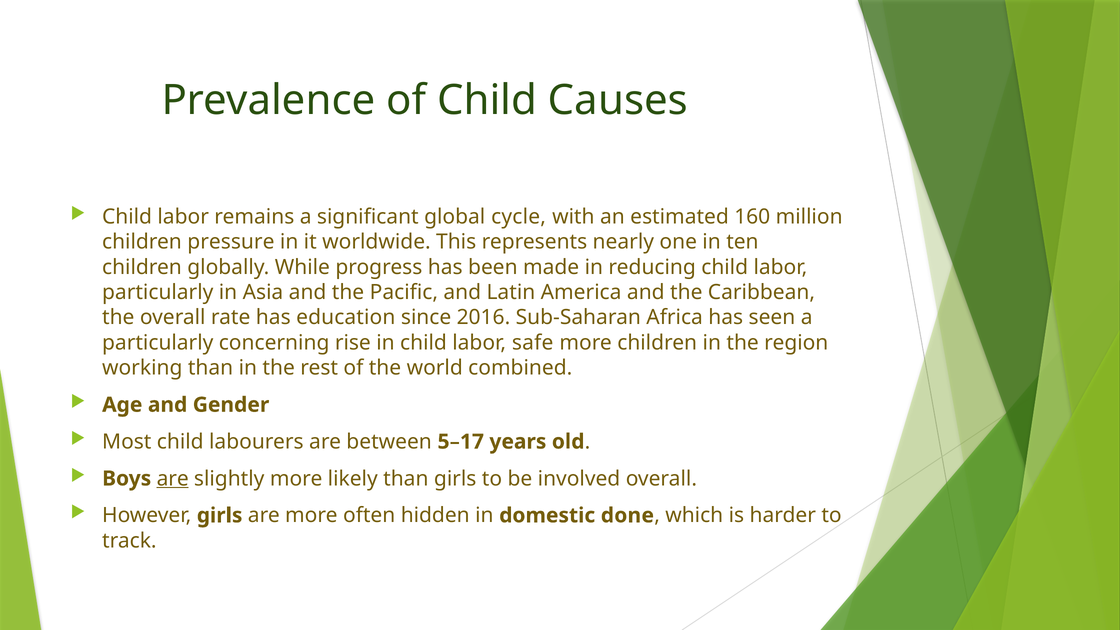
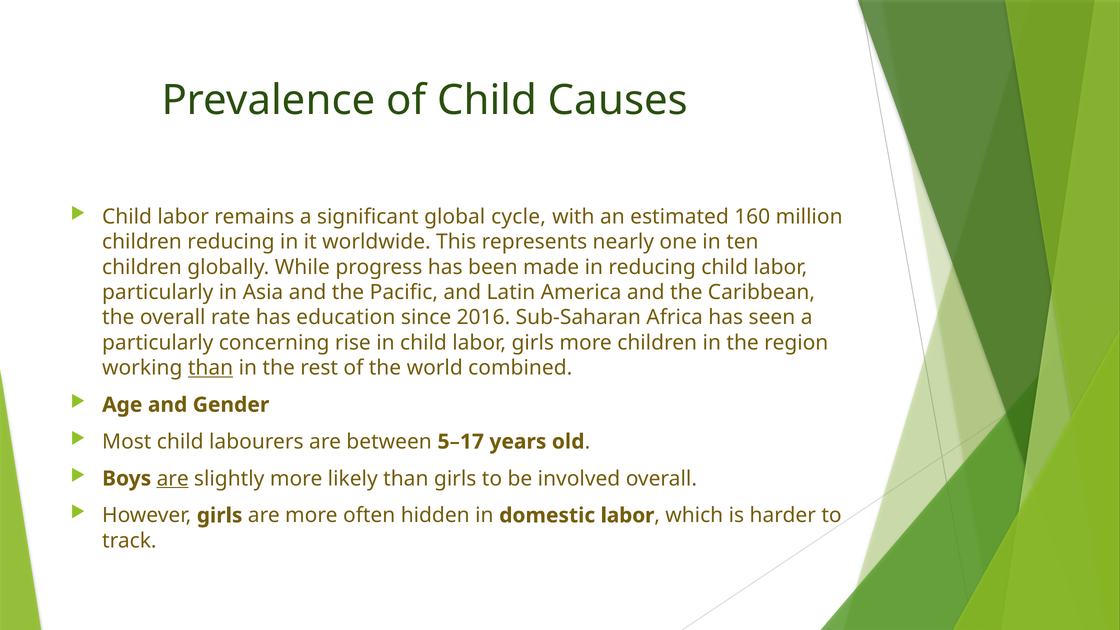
children pressure: pressure -> reducing (231, 242)
labor safe: safe -> girls (533, 343)
than underline: none -> present (211, 368)
domestic done: done -> labor (628, 515)
